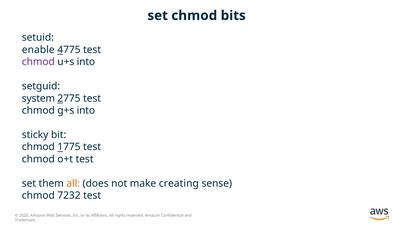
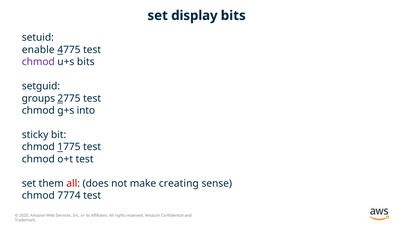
set chmod: chmod -> display (194, 16)
u+s into: into -> bits (86, 62)
system: system -> groups (38, 98)
all colour: orange -> red (73, 183)
7232: 7232 -> 7774 (69, 195)
